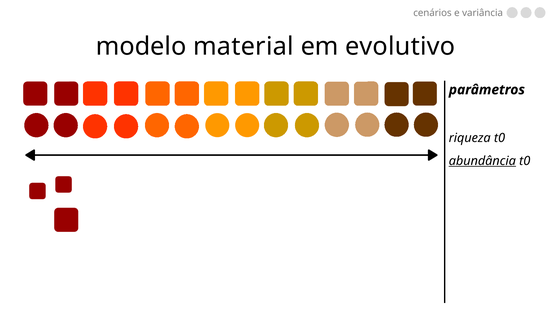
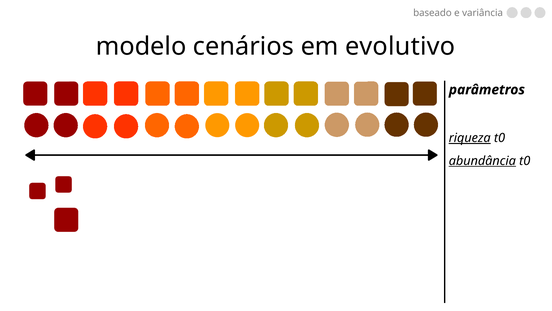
cenários: cenários -> baseado (432, 13)
material: material -> cenários (244, 46)
riqueza underline: none -> present (470, 138)
